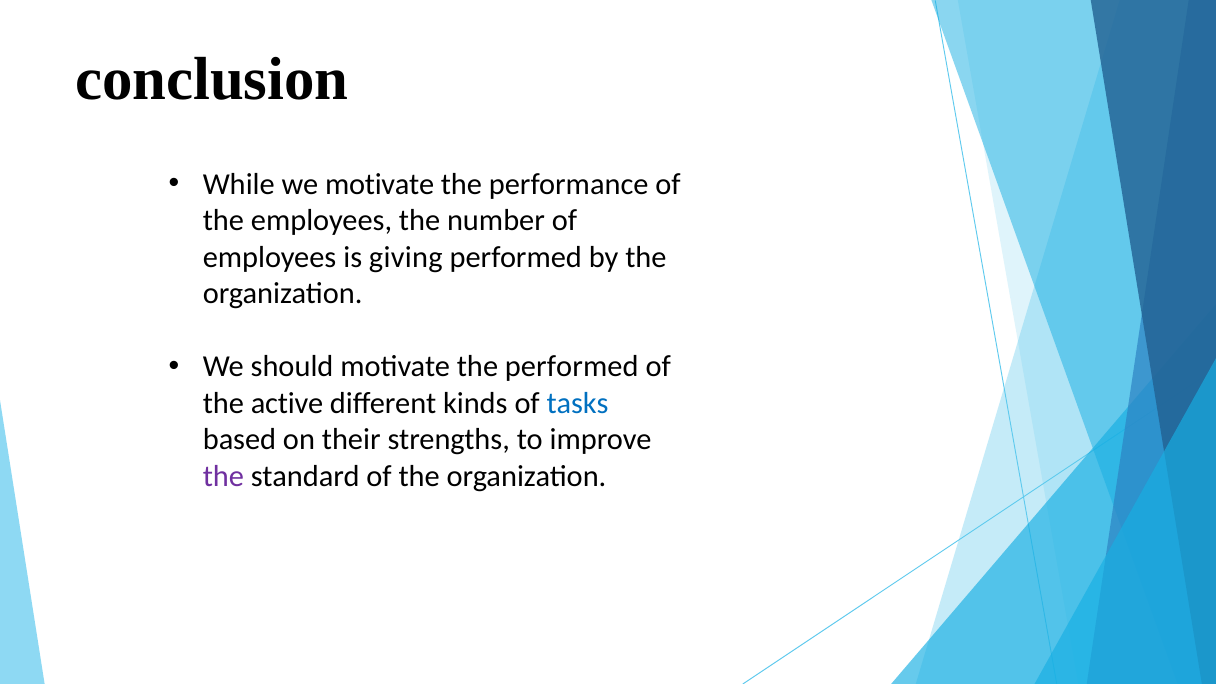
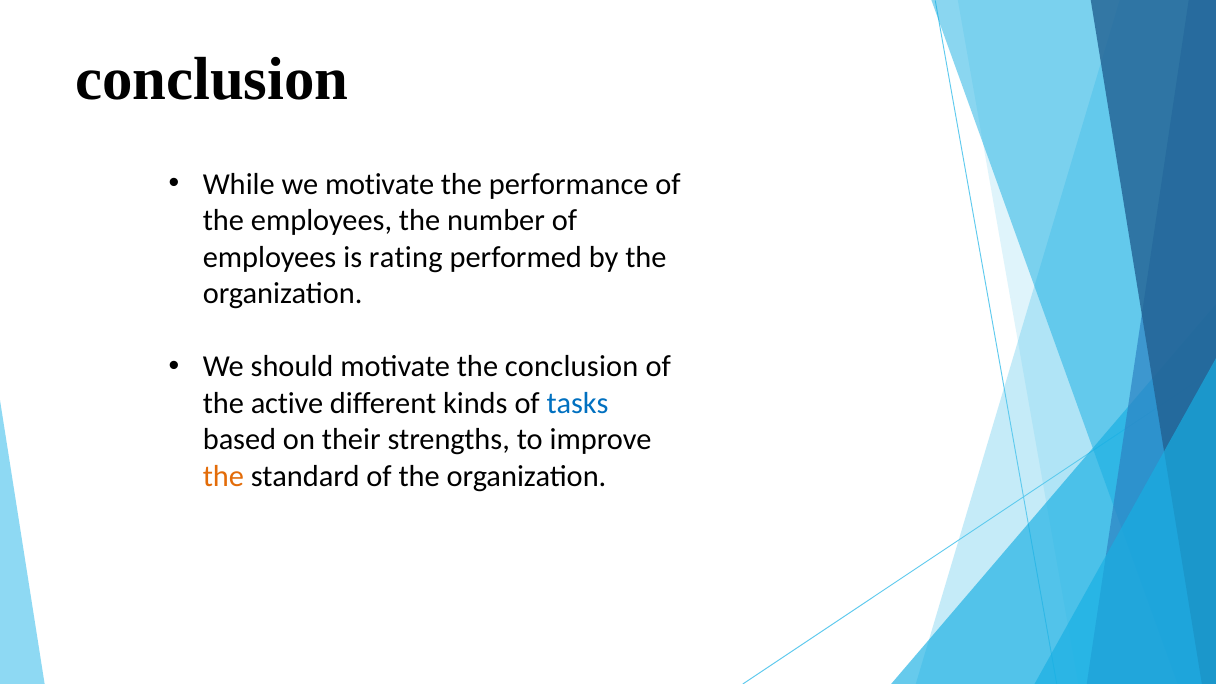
giving: giving -> rating (406, 257)
the performed: performed -> conclusion (572, 367)
the colour: purple -> orange (223, 476)
